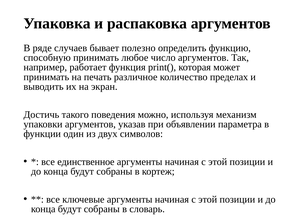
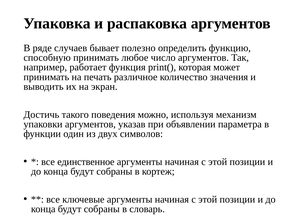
пределах: пределах -> значения (229, 77)
